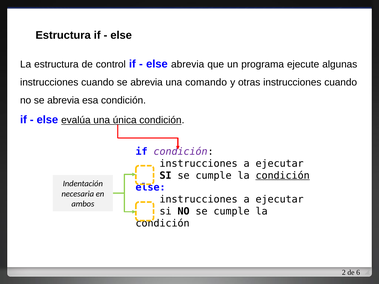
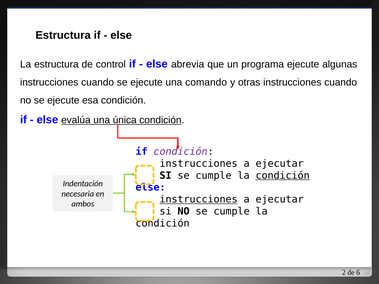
cuando se abrevia: abrevia -> ejecute (147, 82)
no se abrevia: abrevia -> ejecute (63, 100)
instrucciones underline: none -> present (199, 200)
